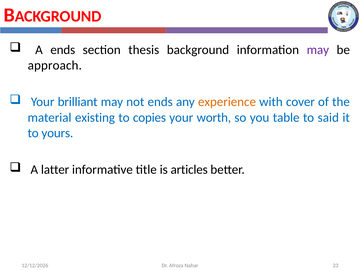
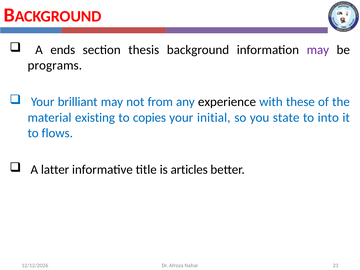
approach: approach -> programs (55, 65)
not ends: ends -> from (160, 102)
experience colour: orange -> black (227, 102)
cover: cover -> these (300, 102)
worth: worth -> initial (214, 118)
table: table -> state (286, 118)
said: said -> into (328, 118)
yours: yours -> flows (57, 133)
